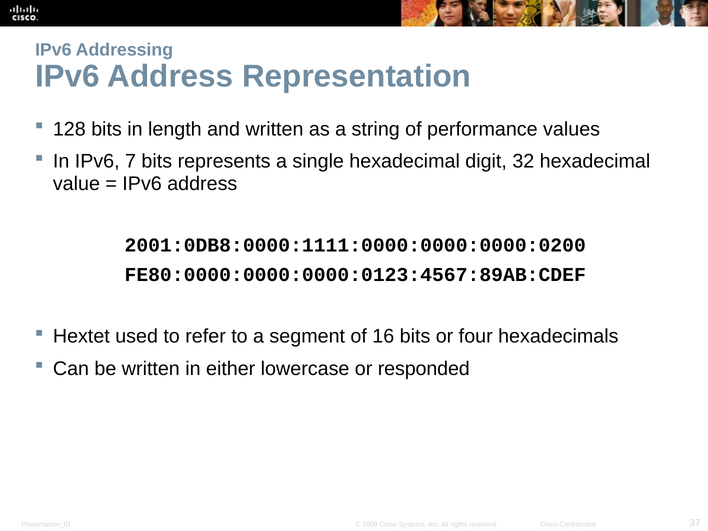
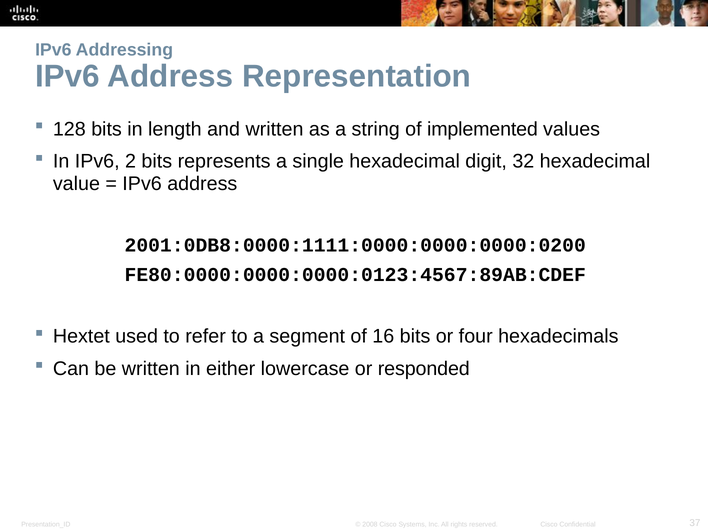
performance: performance -> implemented (482, 129)
7: 7 -> 2 (131, 161)
